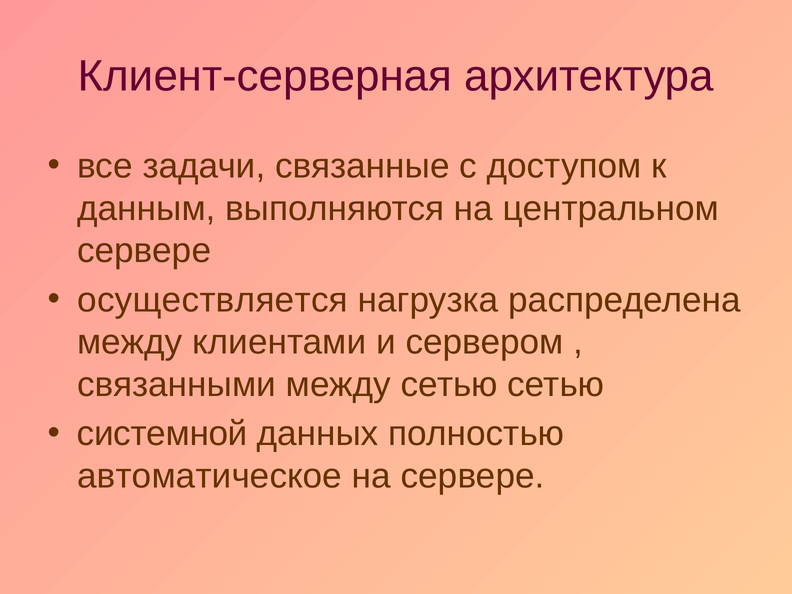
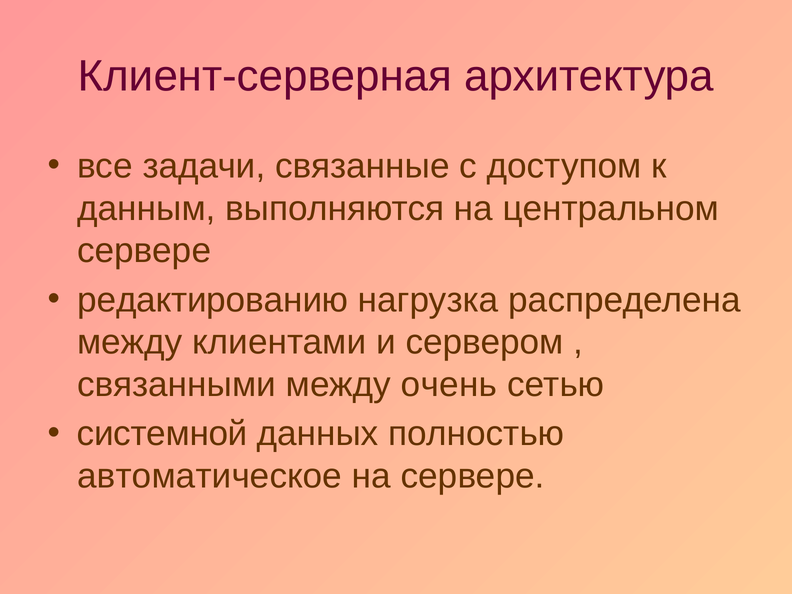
осуществляется: осуществляется -> редактированию (213, 300)
между сетью: сетью -> очень (449, 384)
